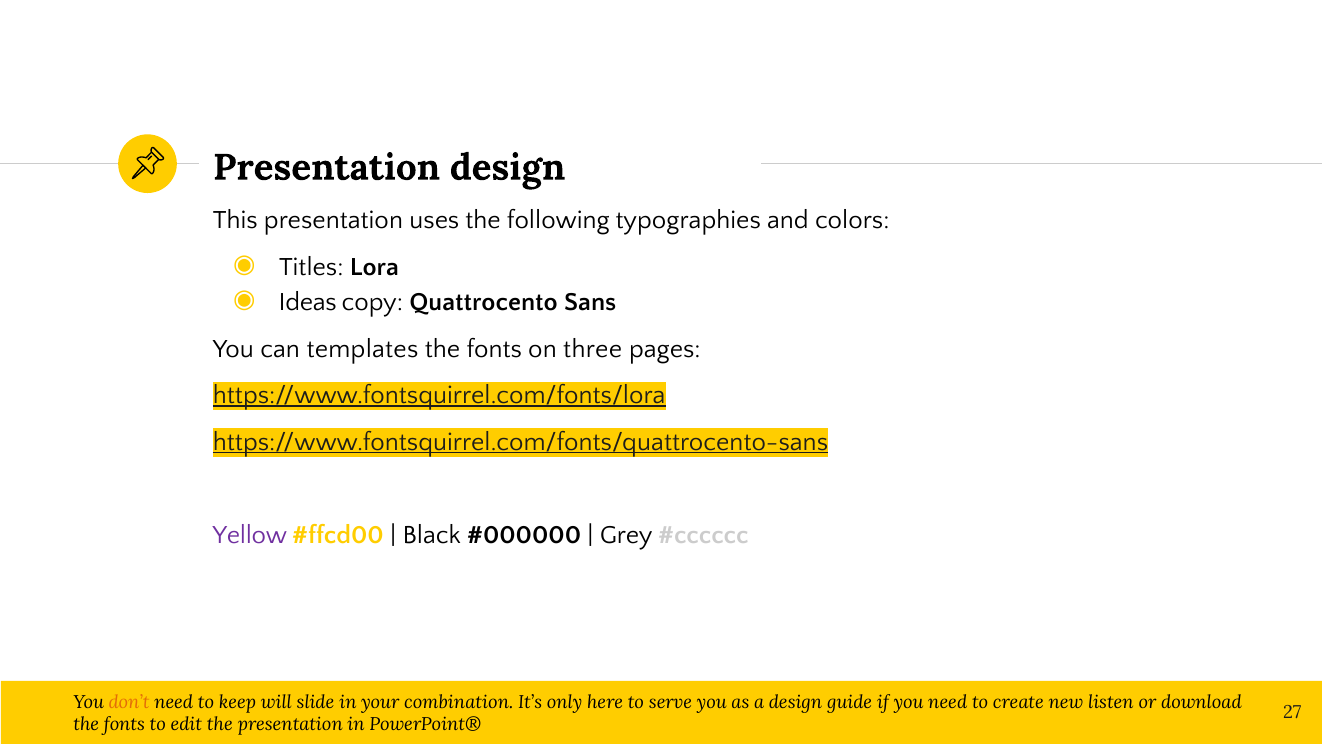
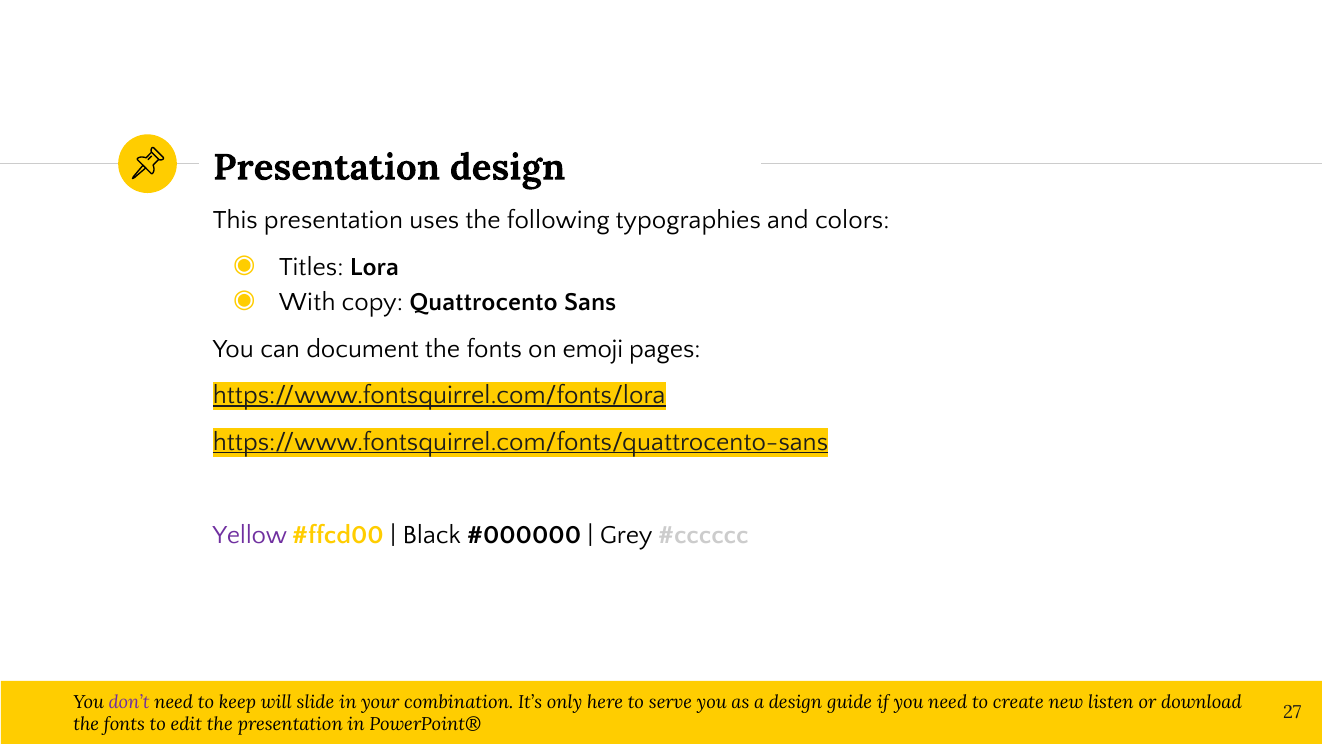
Ideas: Ideas -> With (307, 302)
templates: templates -> document (363, 349)
three: three -> emoji (593, 349)
don’t colour: orange -> purple (129, 702)
